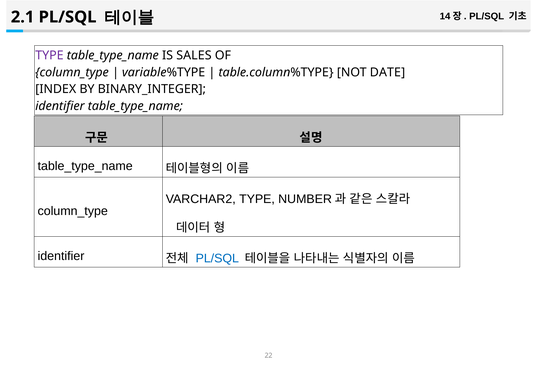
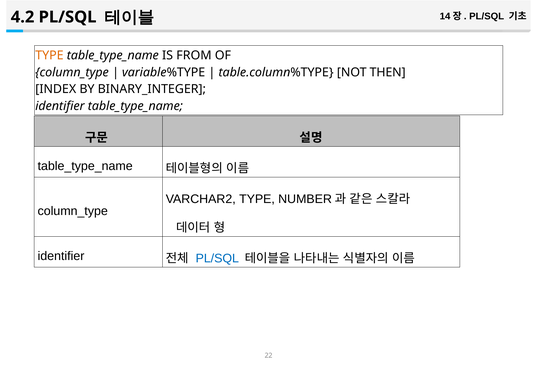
2.1: 2.1 -> 4.2 (23, 17)
TYPE colour: purple -> orange (49, 55)
SALES: SALES -> FROM (194, 55)
DATE: DATE -> THEN (388, 72)
